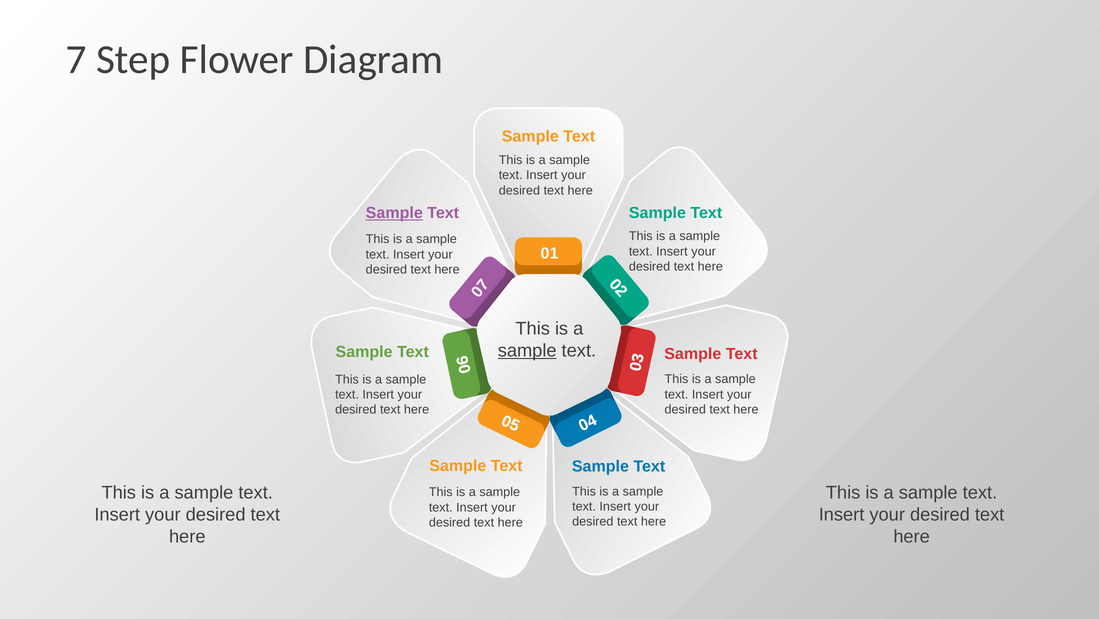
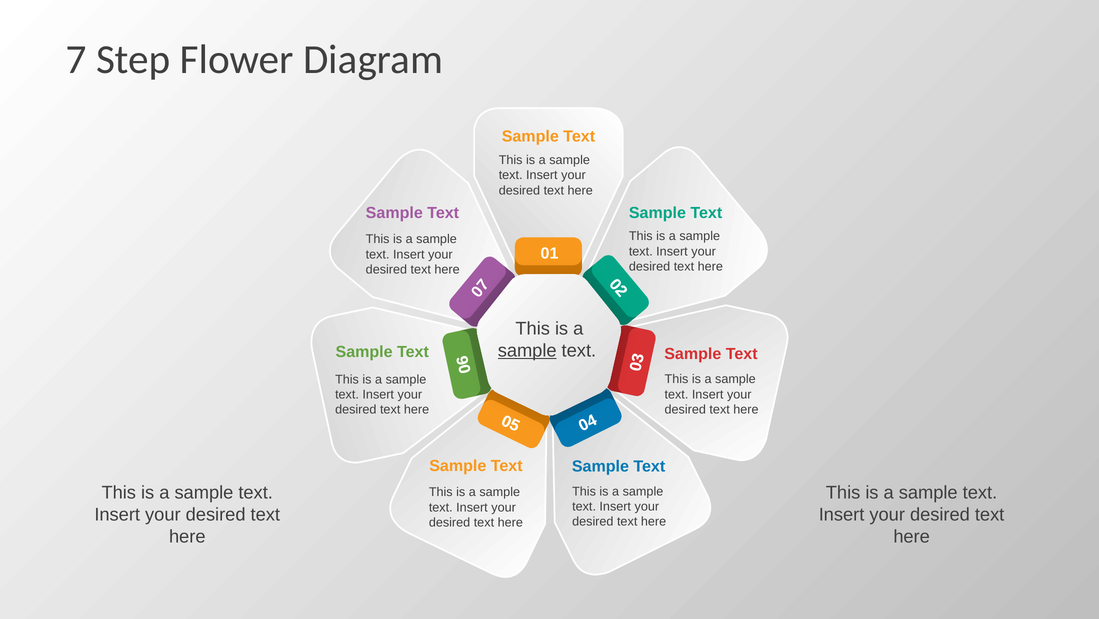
Sample underline: present -> none (394, 213)
